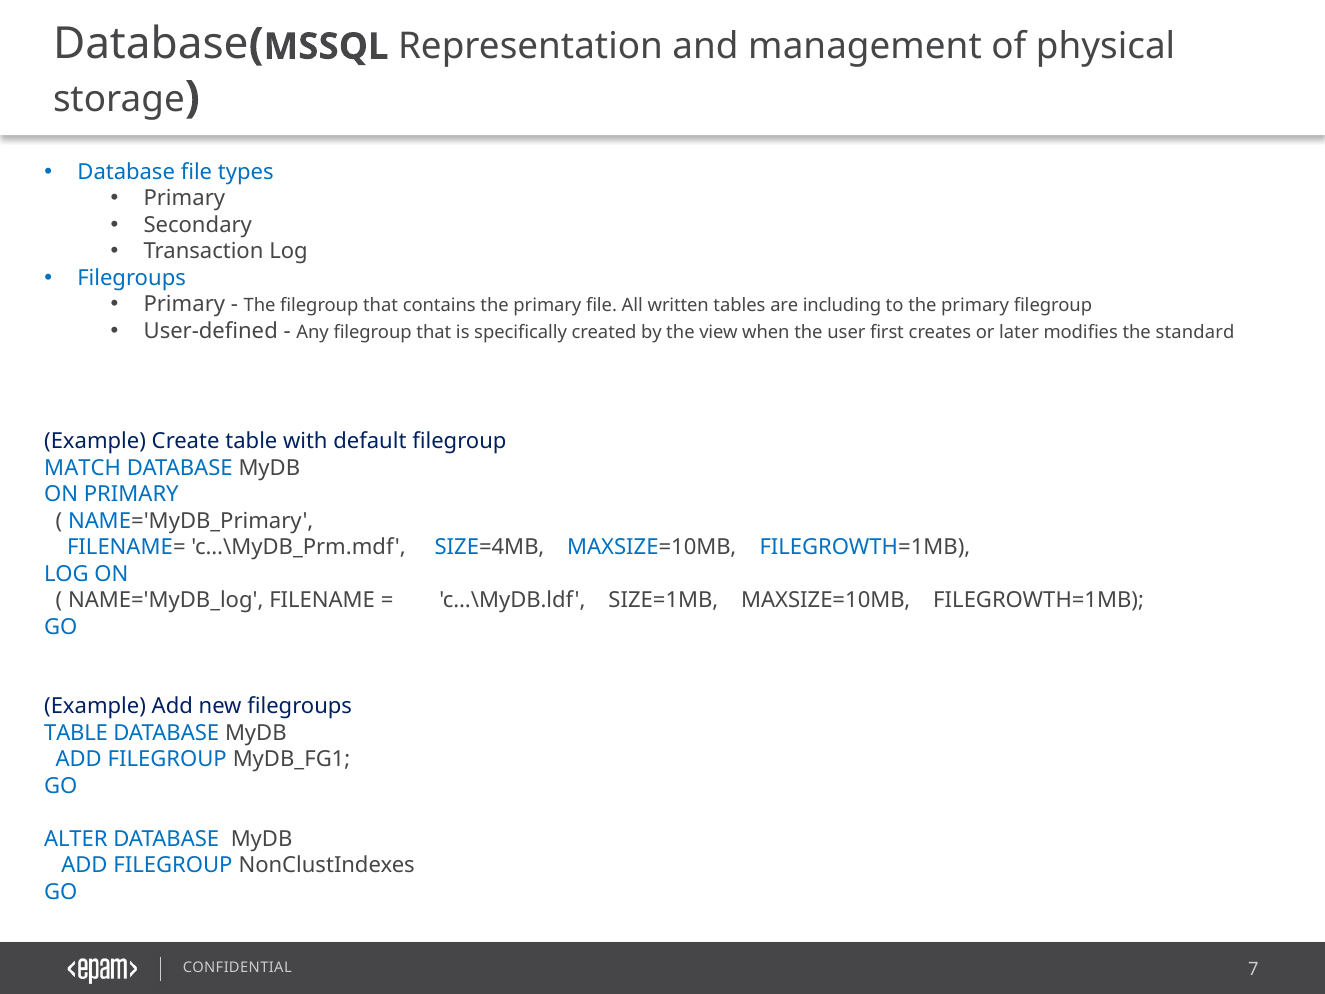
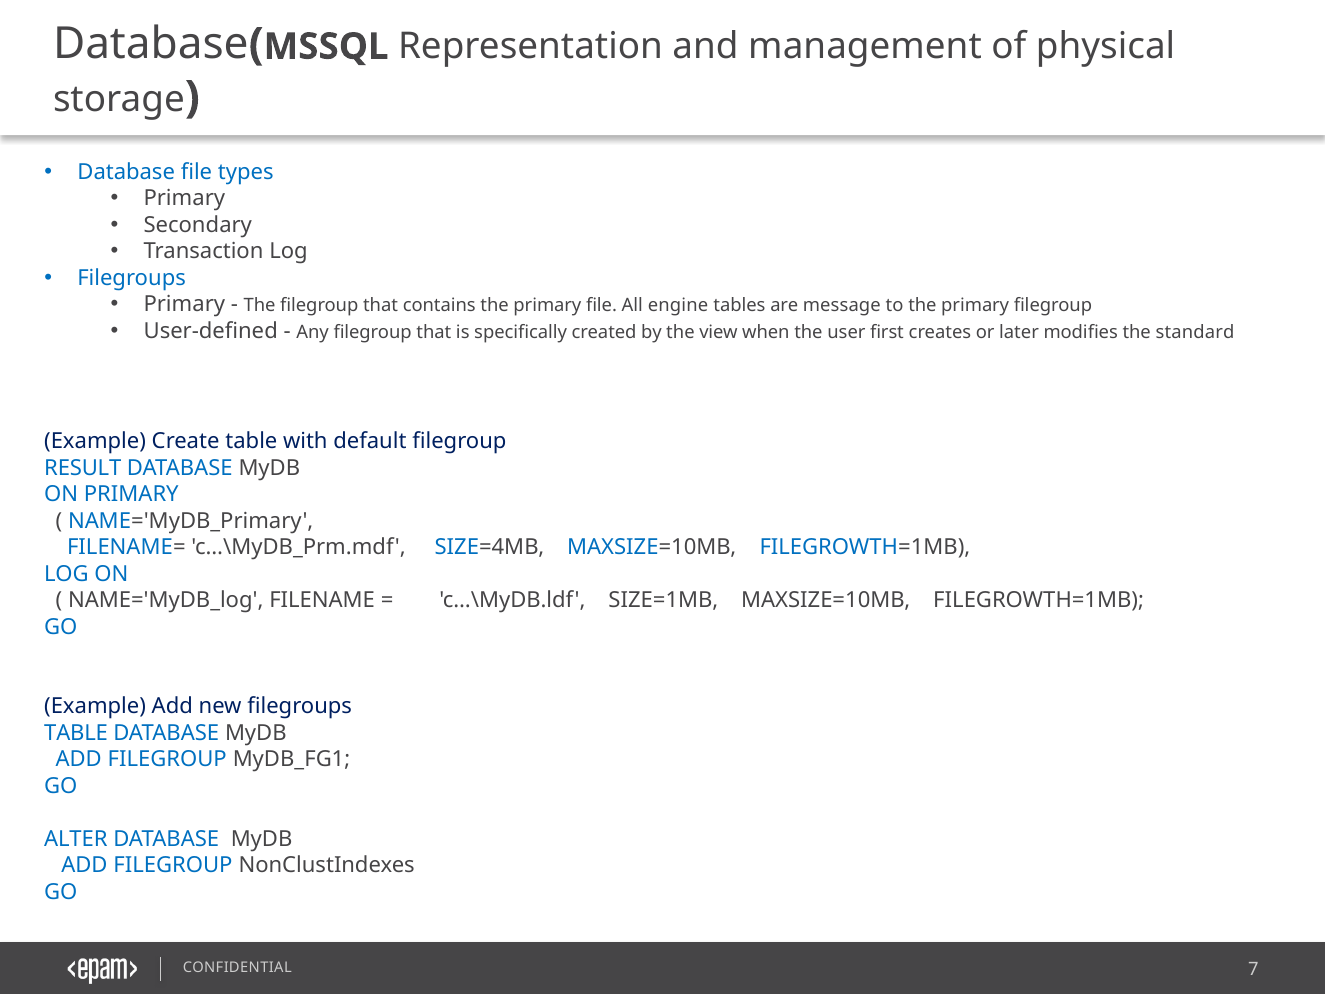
written: written -> engine (678, 306)
including: including -> message (842, 306)
MATCH: MATCH -> RESULT (83, 468)
